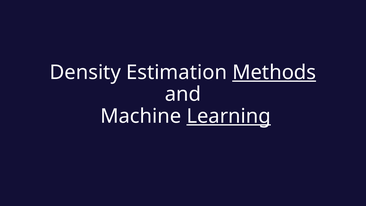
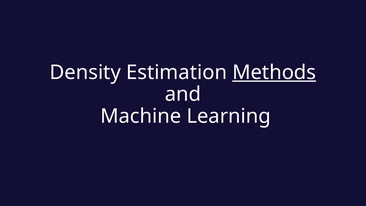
Learning underline: present -> none (229, 116)
